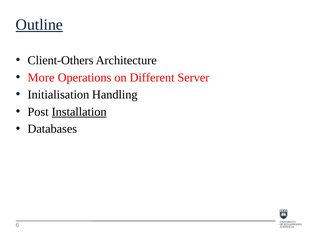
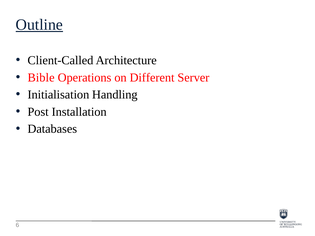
Client-Others: Client-Others -> Client-Called (60, 60)
More: More -> Bible (41, 78)
Installation underline: present -> none (79, 112)
